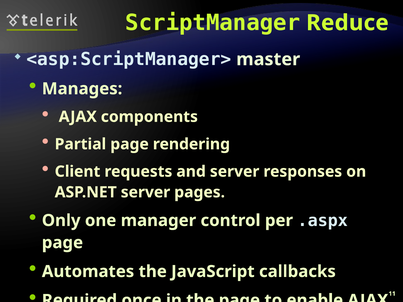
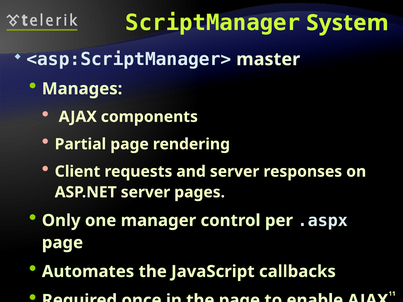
Reduce: Reduce -> System (347, 23)
